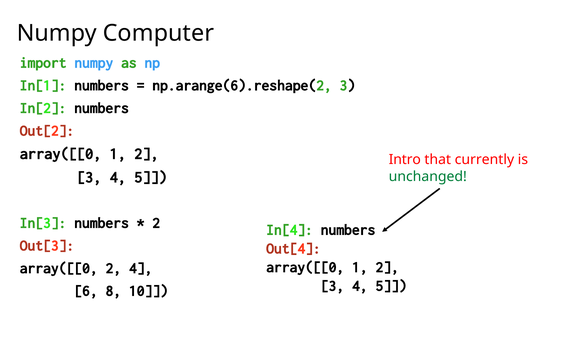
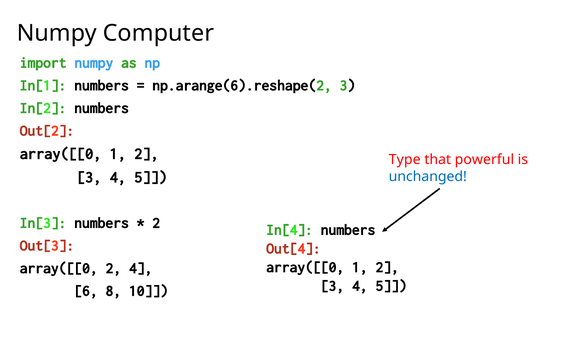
Intro: Intro -> Type (405, 160)
currently: currently -> powerful (484, 160)
unchanged colour: green -> blue (428, 177)
